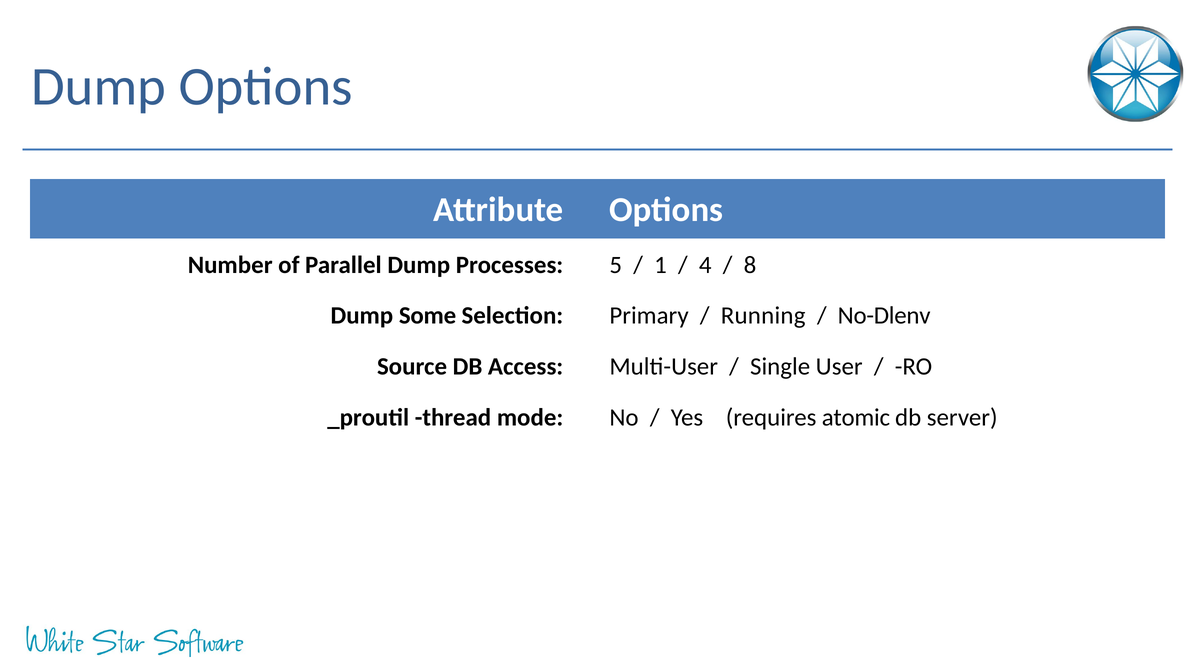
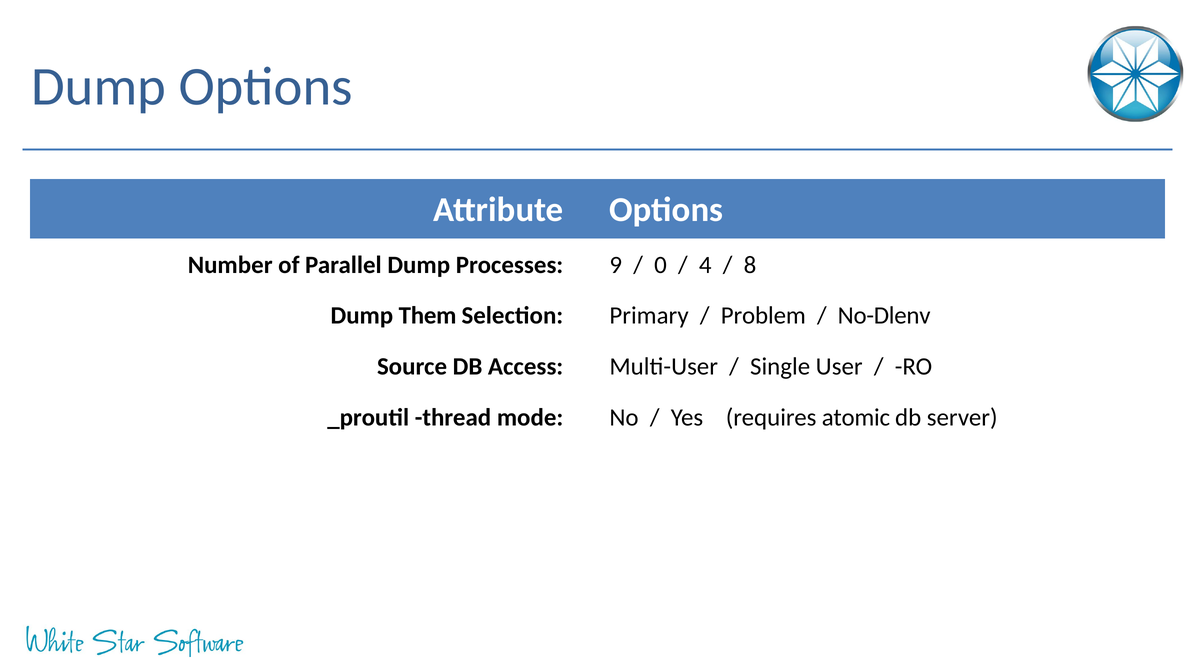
5: 5 -> 9 (616, 265)
1: 1 -> 0 (661, 265)
Some: Some -> Them (428, 316)
Running: Running -> Problem (763, 316)
